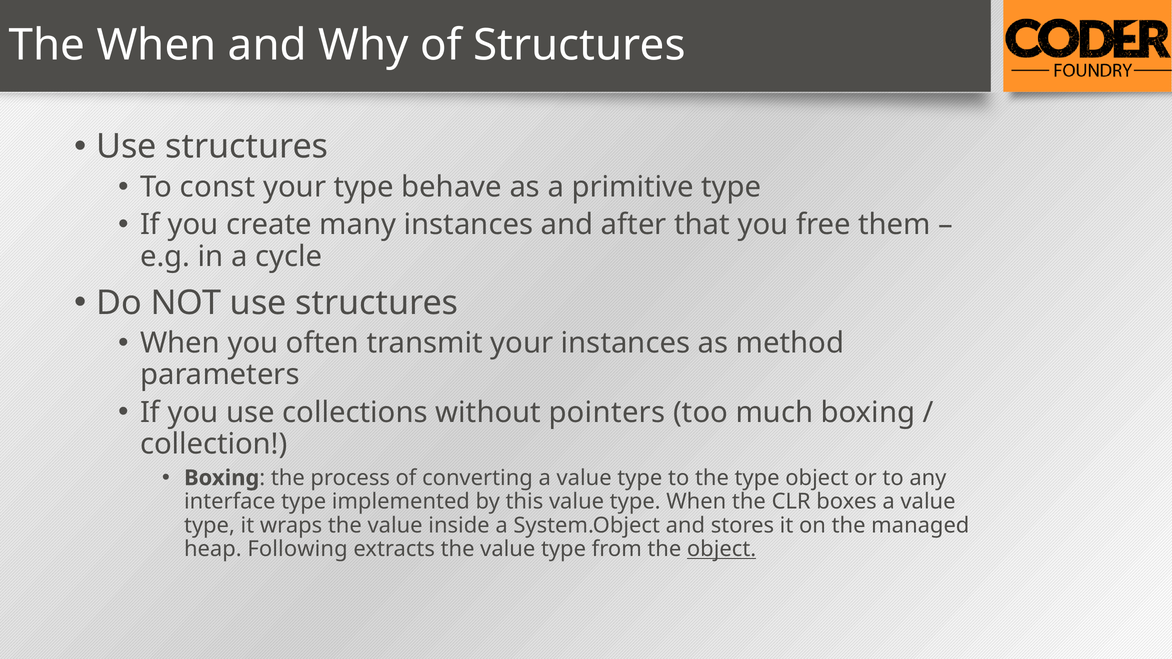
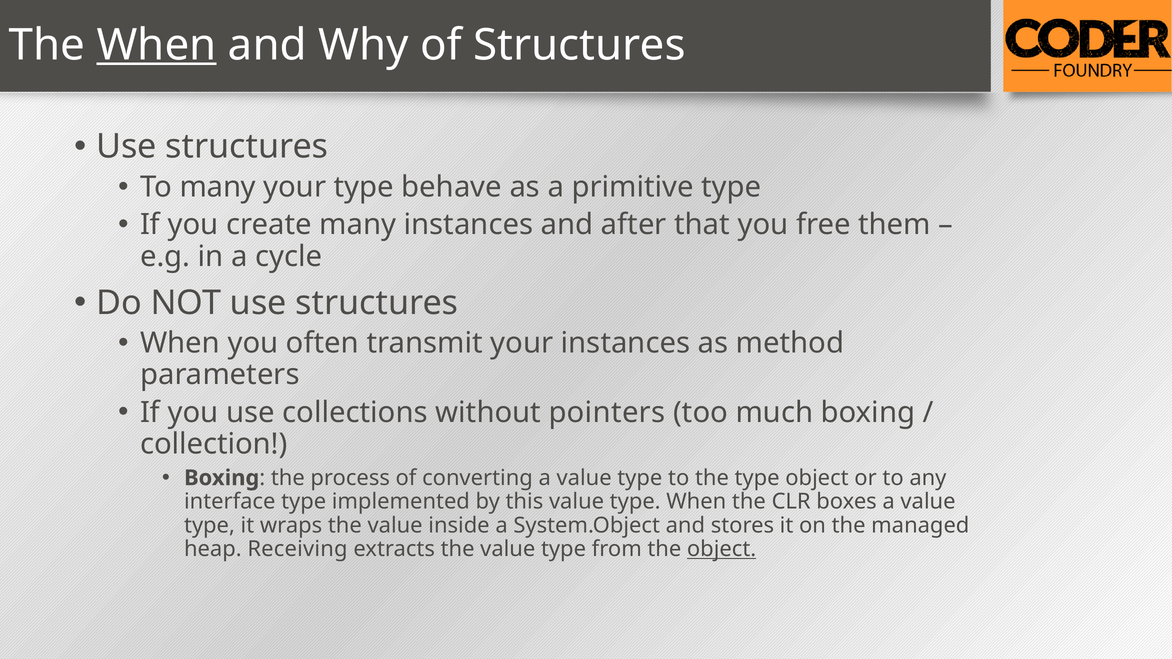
When underline: none -> present (157, 45)
To const: const -> many (218, 187)
Following: Following -> Receiving (297, 549)
